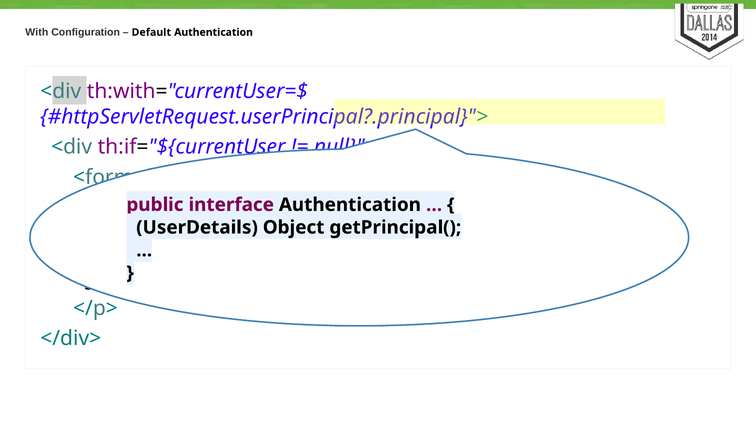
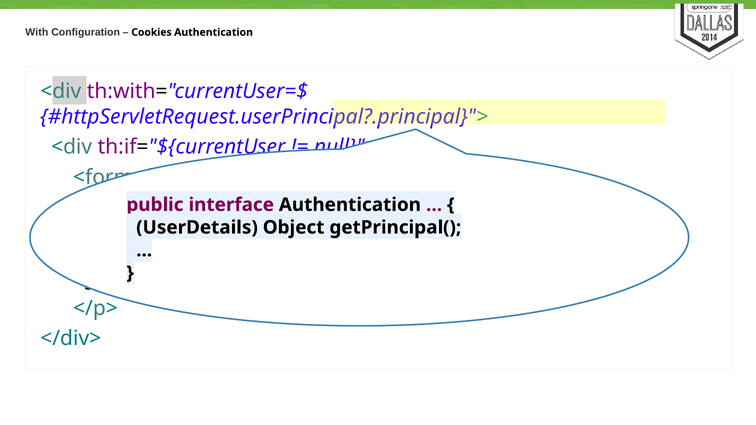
Default: Default -> Cookies (151, 32)
